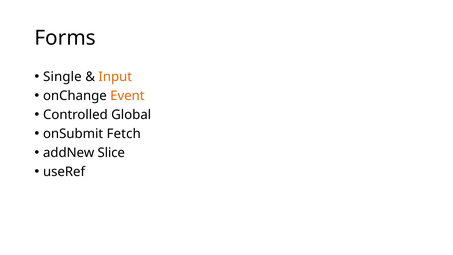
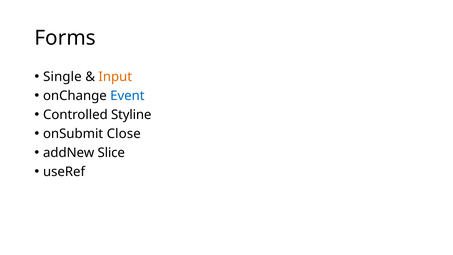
Event colour: orange -> blue (127, 96)
Global: Global -> Styline (131, 115)
Fetch: Fetch -> Close (124, 134)
